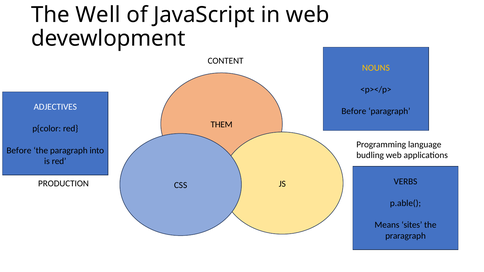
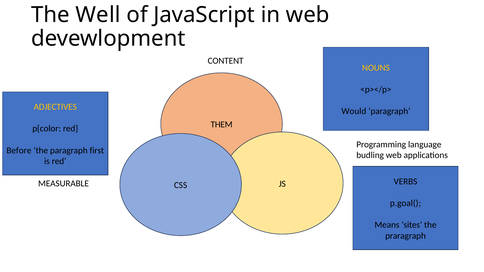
ADJECTIVES colour: white -> yellow (55, 107)
Before: Before -> Would (354, 111)
into: into -> first (97, 151)
PRODUCTION: PRODUCTION -> MEASURABLE (64, 184)
p.able(: p.able( -> p.goal( (405, 203)
